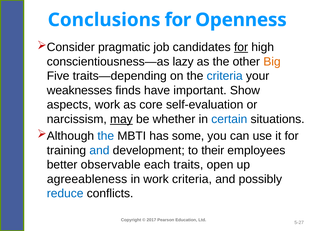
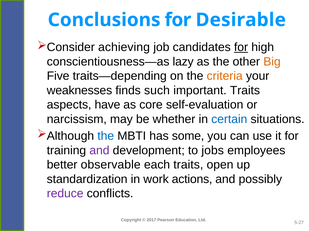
Openness: Openness -> Desirable (241, 20)
pragmatic: pragmatic -> achieving (124, 47)
criteria colour: blue -> orange (225, 76)
have: have -> such (157, 91)
important Show: Show -> Traits (245, 91)
aspects work: work -> have (107, 105)
may underline: present -> none (121, 120)
and colour: blue -> purple (99, 151)
their: their -> jobs (213, 151)
agreeableness: agreeableness -> standardization (87, 180)
work criteria: criteria -> actions (192, 180)
reduce colour: blue -> purple (65, 194)
